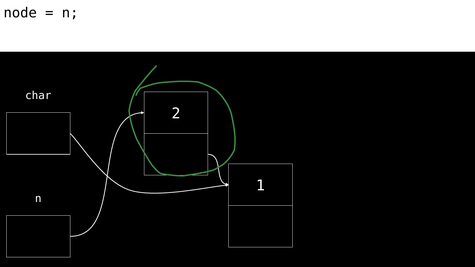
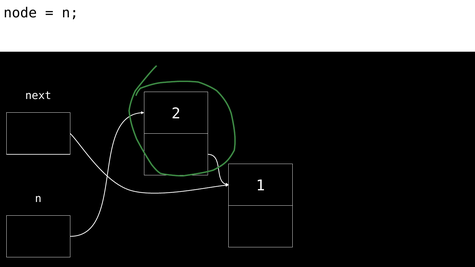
char: char -> next (38, 96)
